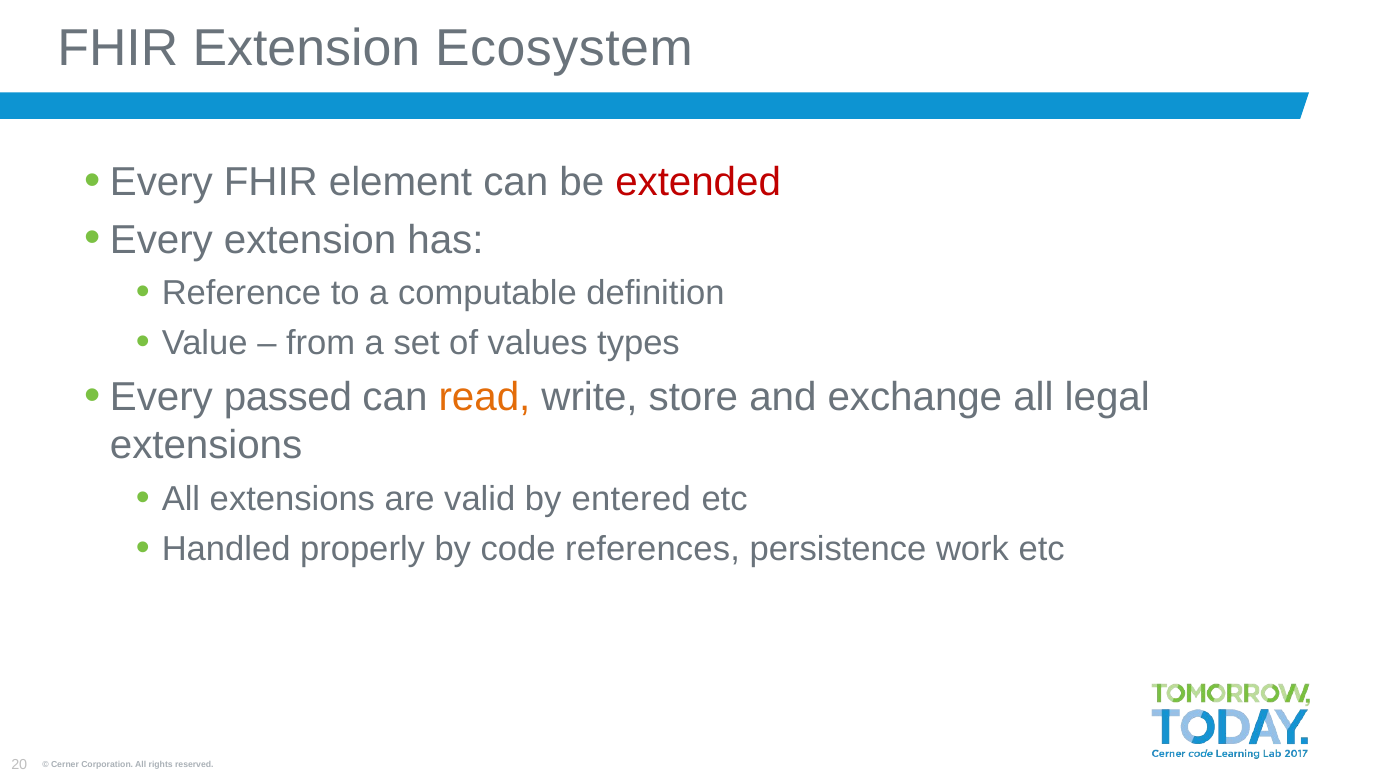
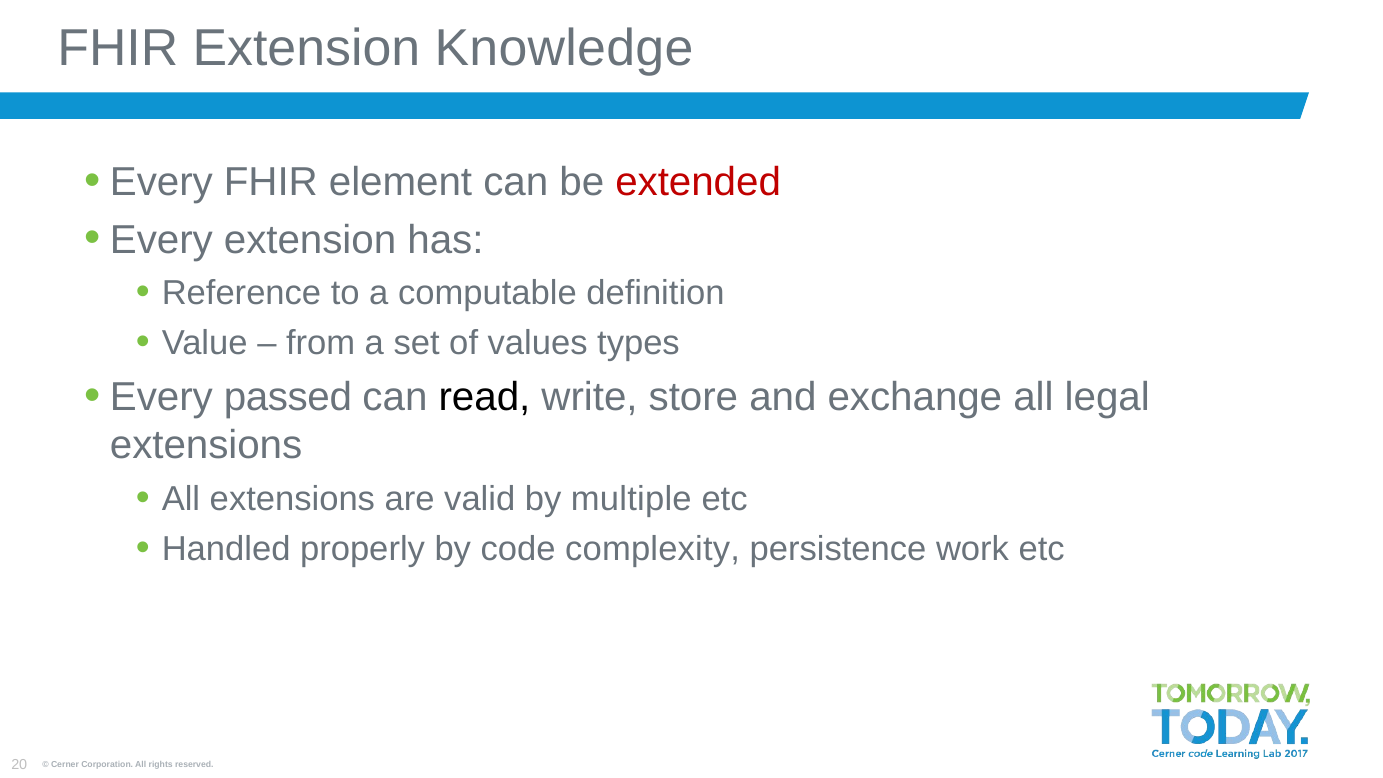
Ecosystem: Ecosystem -> Knowledge (564, 48)
read colour: orange -> black (484, 397)
entered: entered -> multiple (631, 499)
references: references -> complexity (653, 549)
